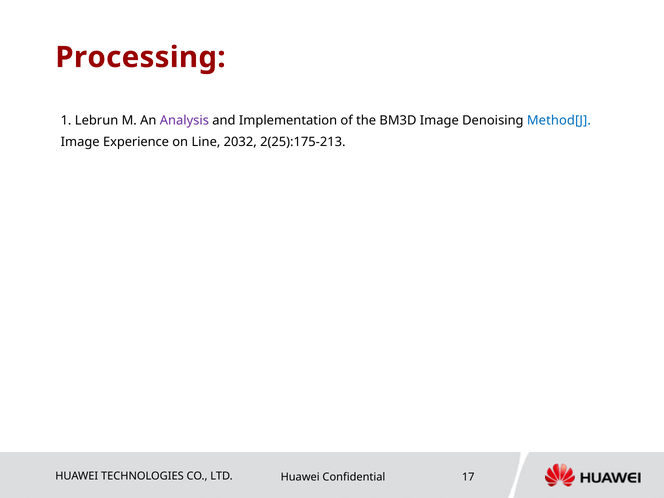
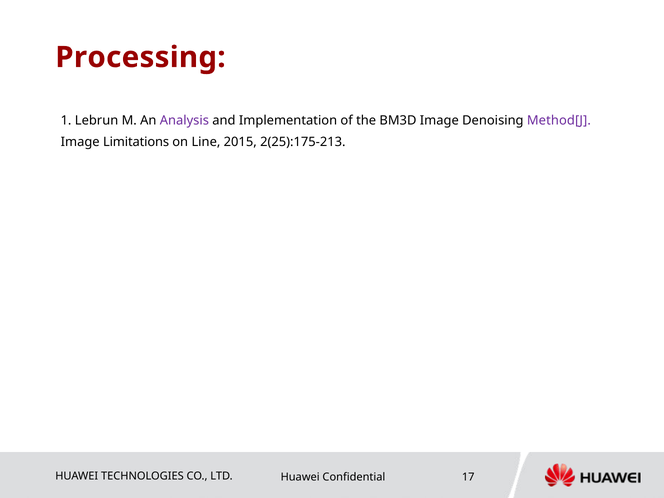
Method[J colour: blue -> purple (559, 120)
Experience: Experience -> Limitations (136, 142)
2032: 2032 -> 2015 (240, 142)
